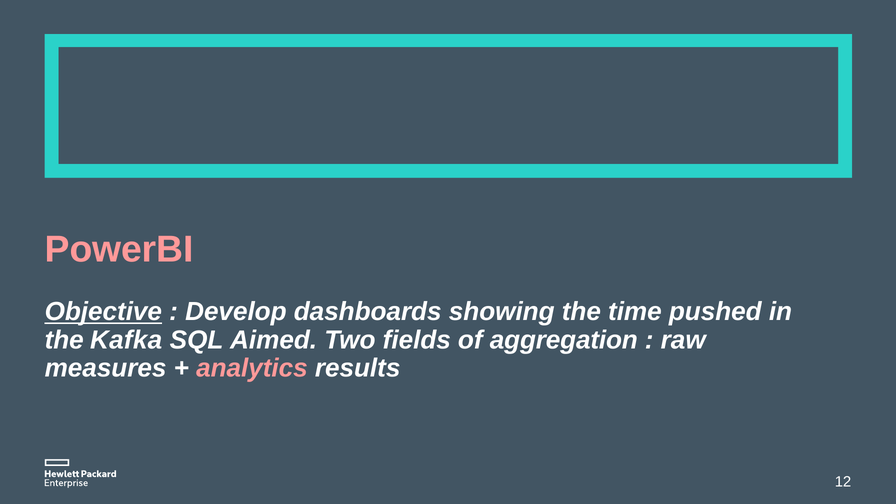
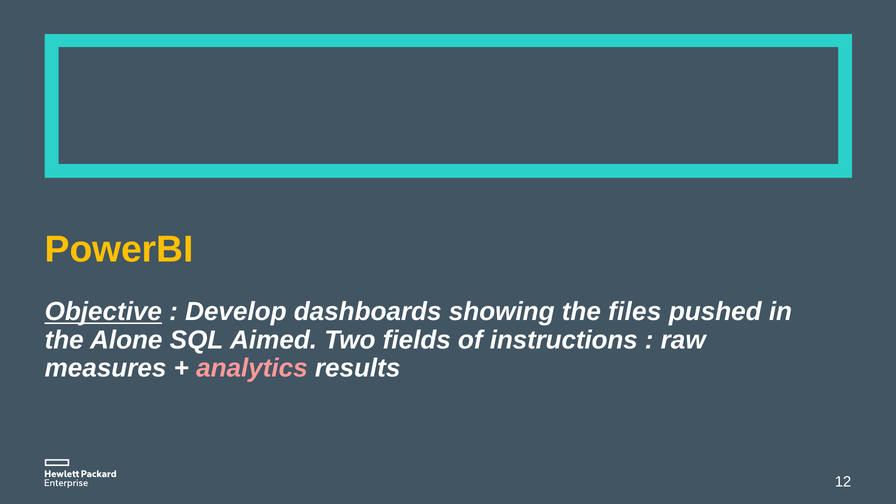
PowerBI colour: pink -> yellow (119, 249)
time: time -> files (635, 312)
Kafka: Kafka -> Alone (126, 340)
aggregation: aggregation -> instructions (564, 340)
